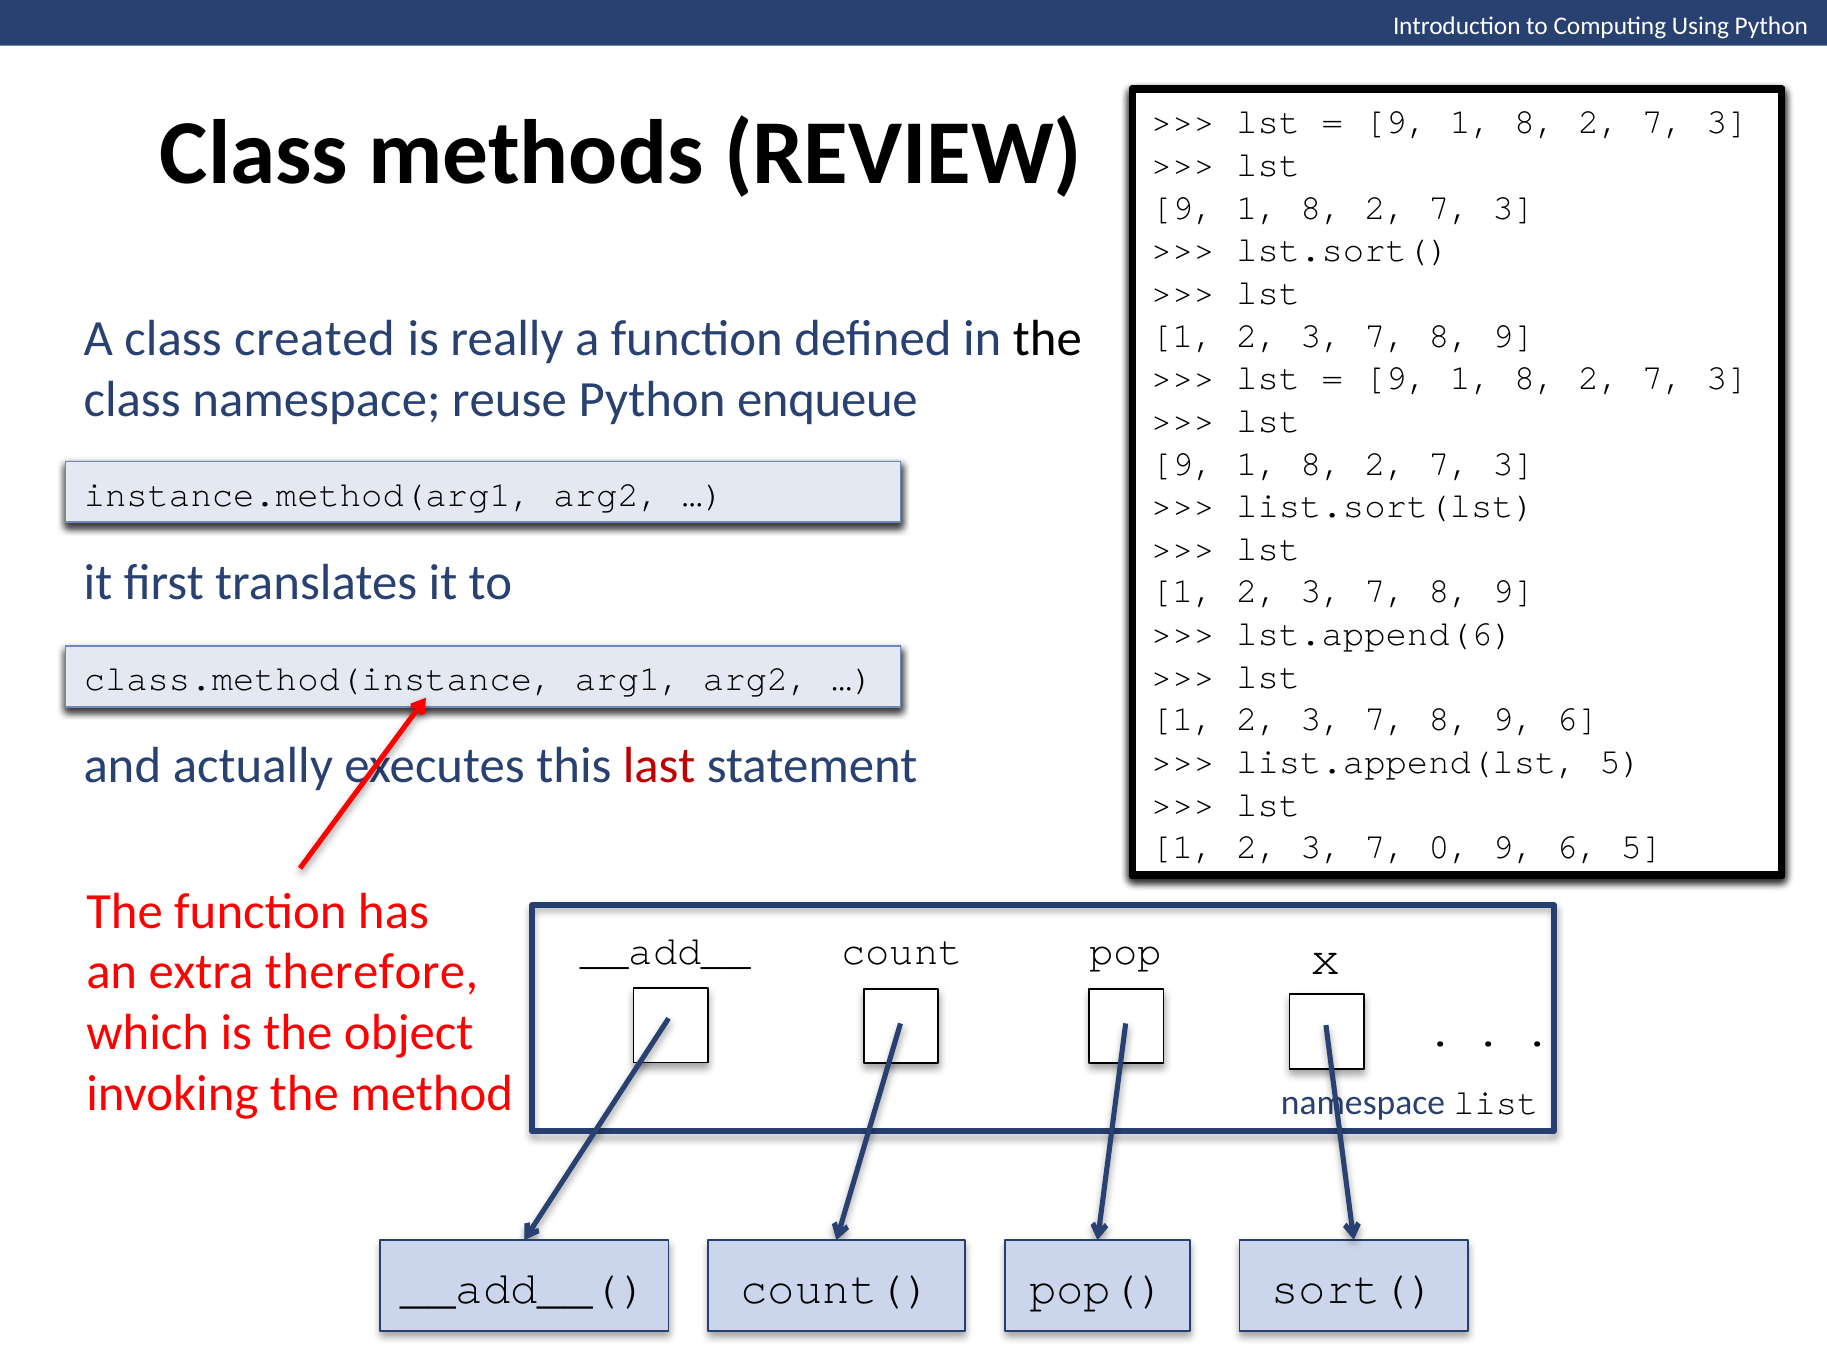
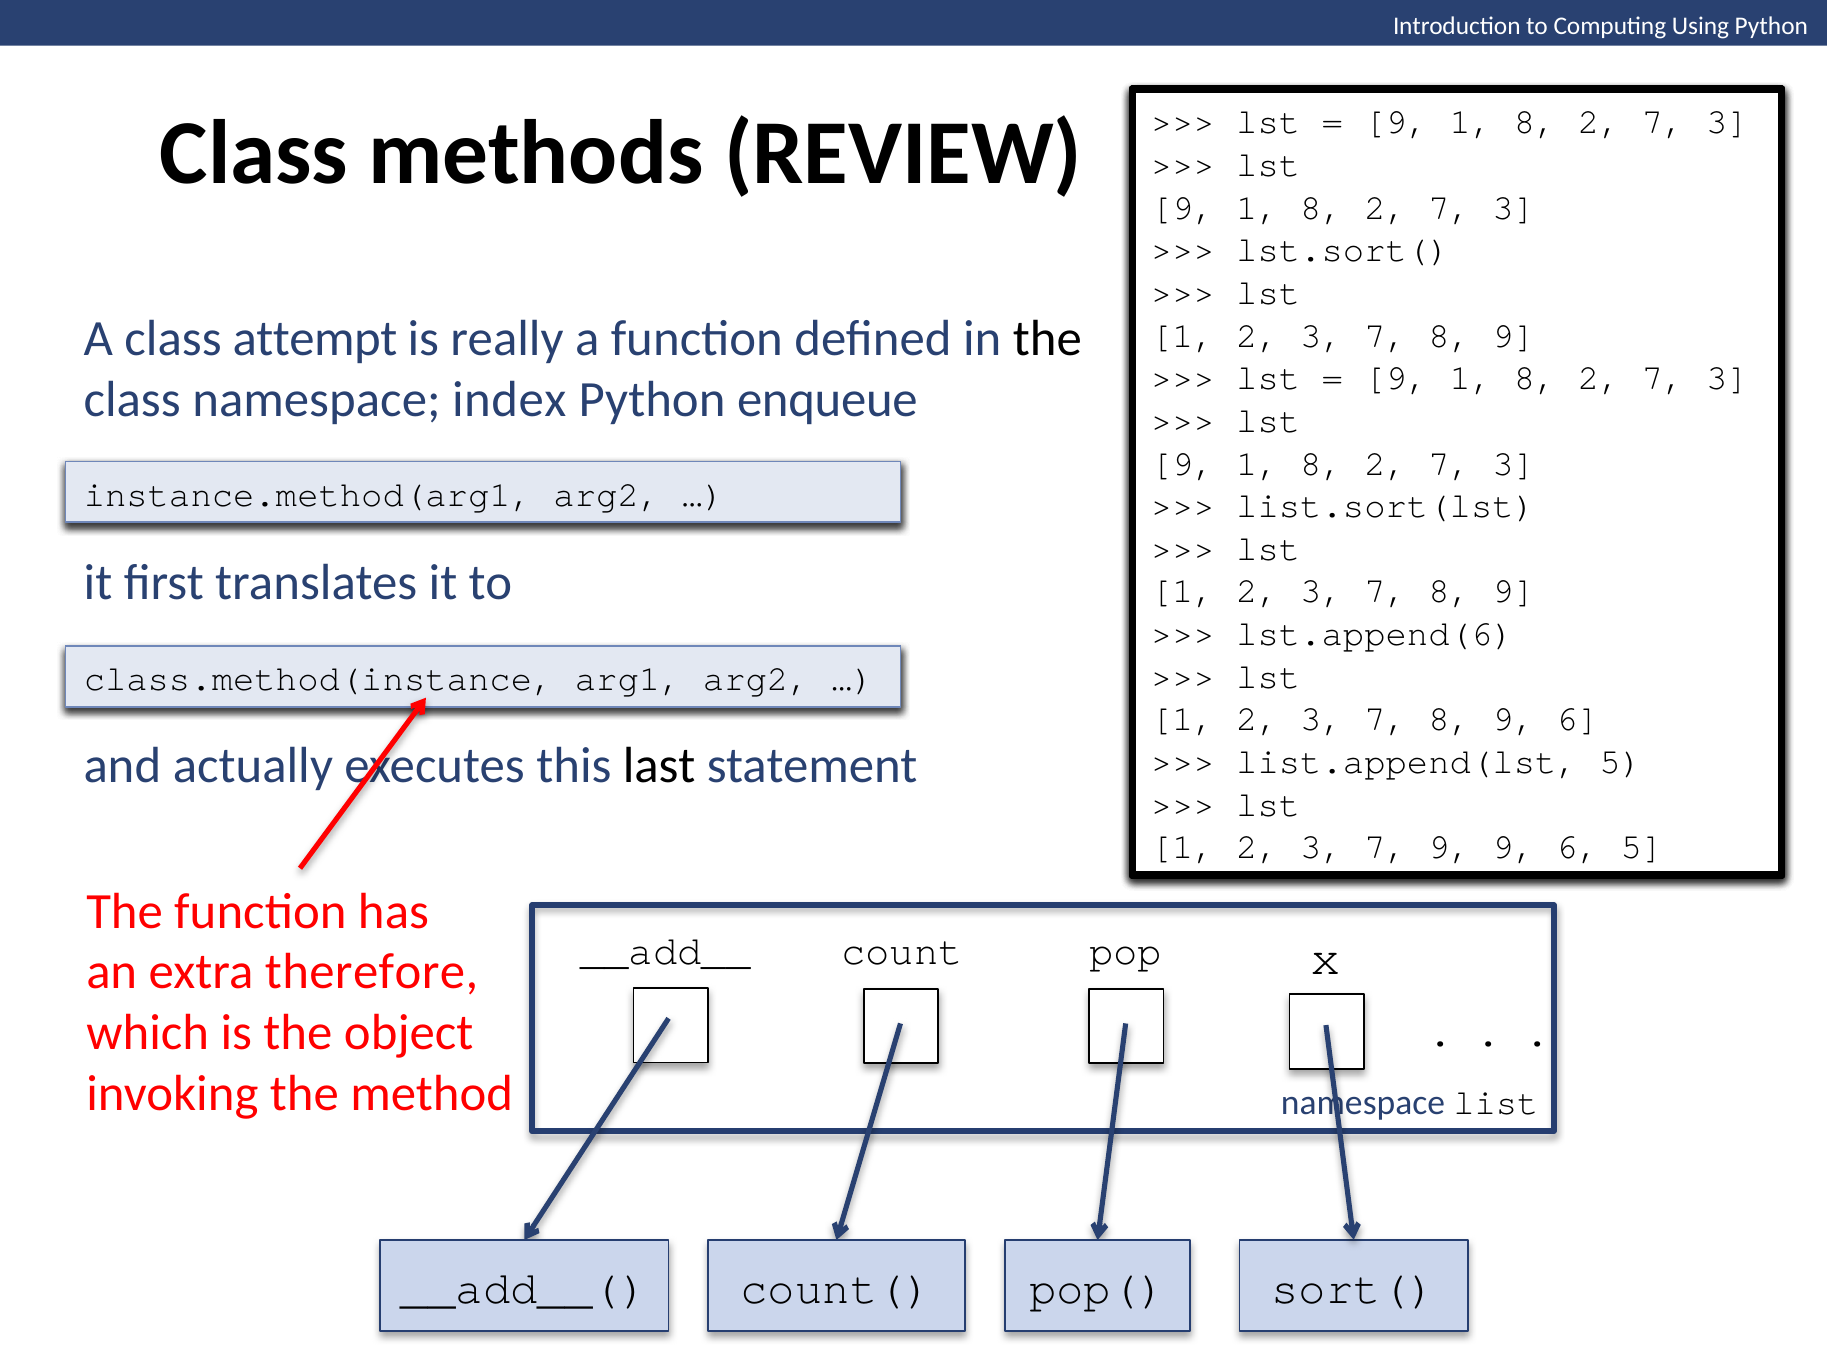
created: created -> attempt (315, 339)
reuse: reuse -> index (509, 400)
last colour: red -> black (659, 766)
7 0: 0 -> 9 (1450, 847)
